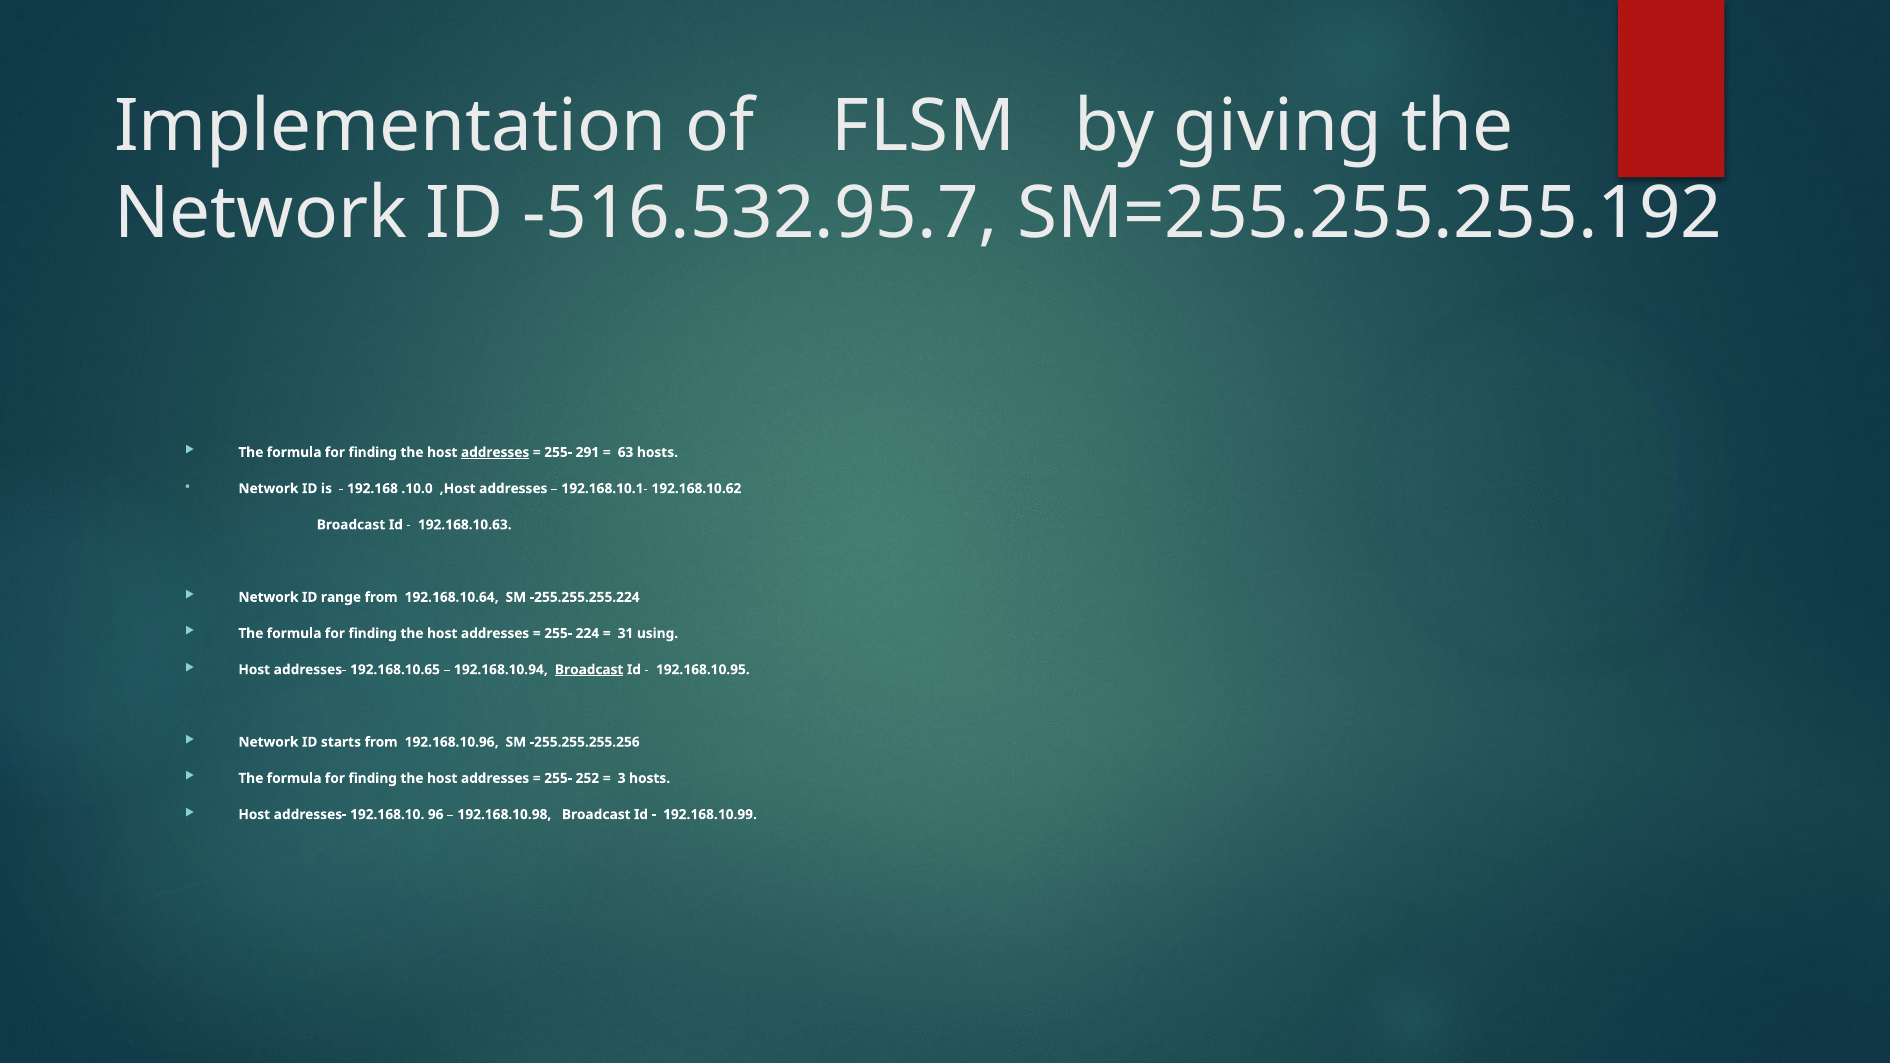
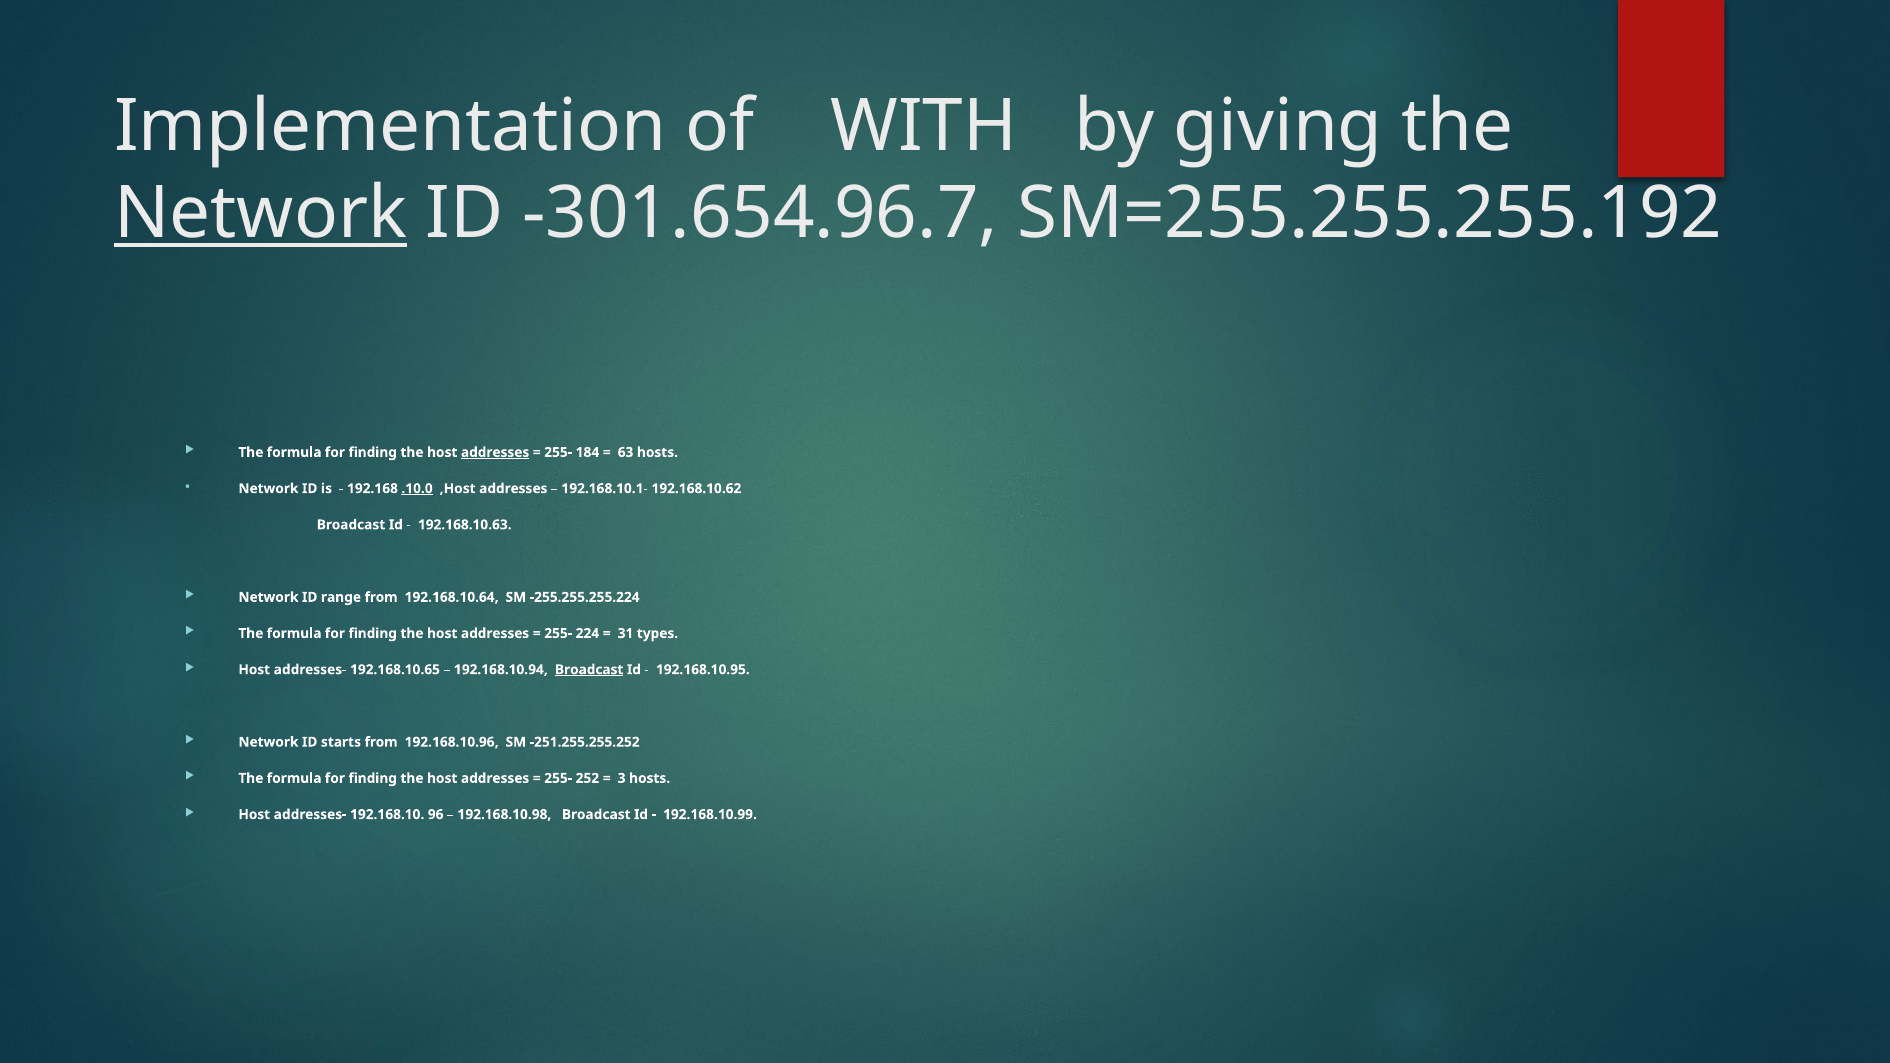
FLSM: FLSM -> WITH (924, 126)
Network underline: none -> present (261, 213)
-516.532.95.7: -516.532.95.7 -> -301.654.96.7 (760, 213)
291: 291 -> 184 (587, 452)
.10.0 underline: none -> present (417, 489)
using: using -> types (657, 633)
-255.255.255.256: -255.255.255.256 -> -251.255.255.252 (585, 742)
